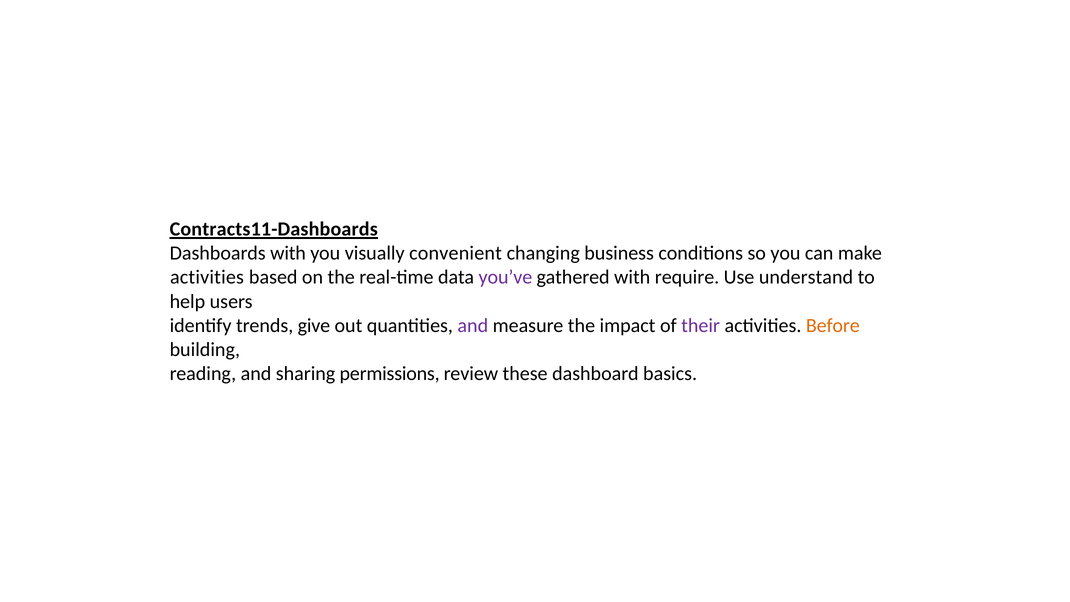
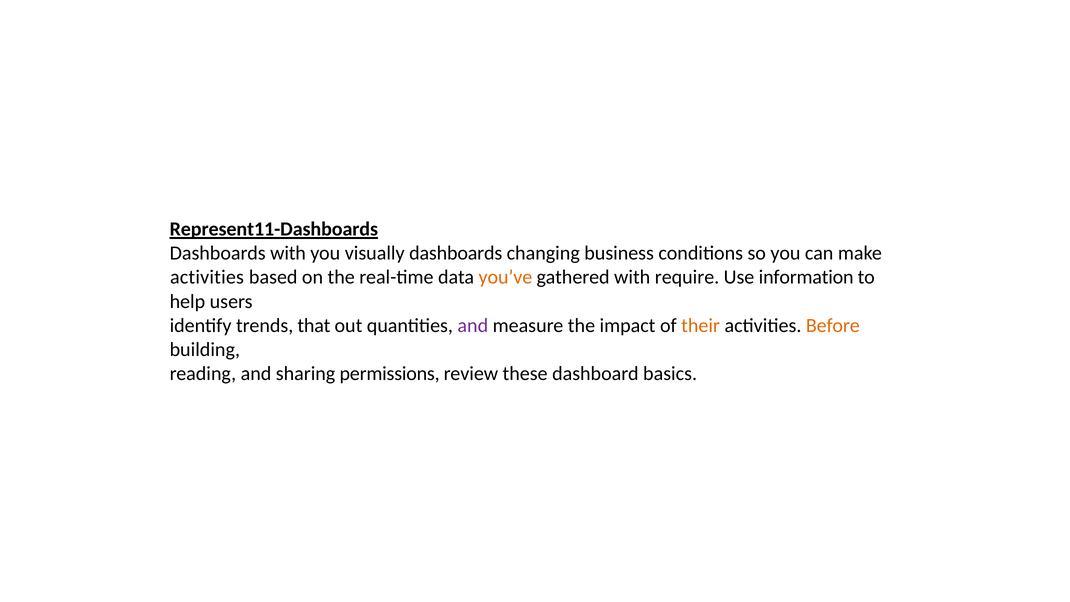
Contracts11-Dashboards: Contracts11-Dashboards -> Represent11-Dashboards (274, 229)
visually convenient: convenient -> dashboards (456, 253)
you’ve colour: purple -> orange (505, 277)
understand: understand -> information (806, 277)
give: give -> that (314, 325)
their colour: purple -> orange (701, 325)
